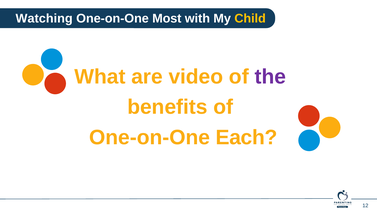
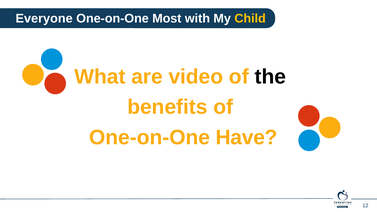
Watching: Watching -> Everyone (44, 18)
the colour: purple -> black (270, 77)
Each: Each -> Have (247, 137)
